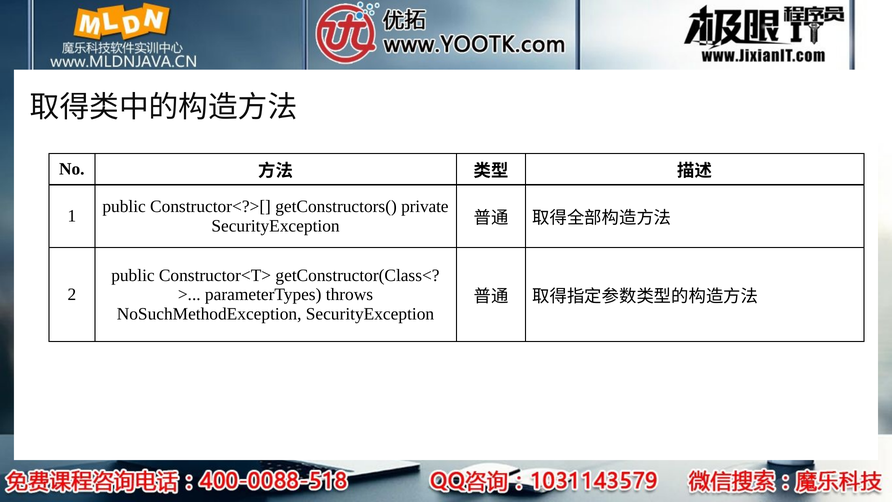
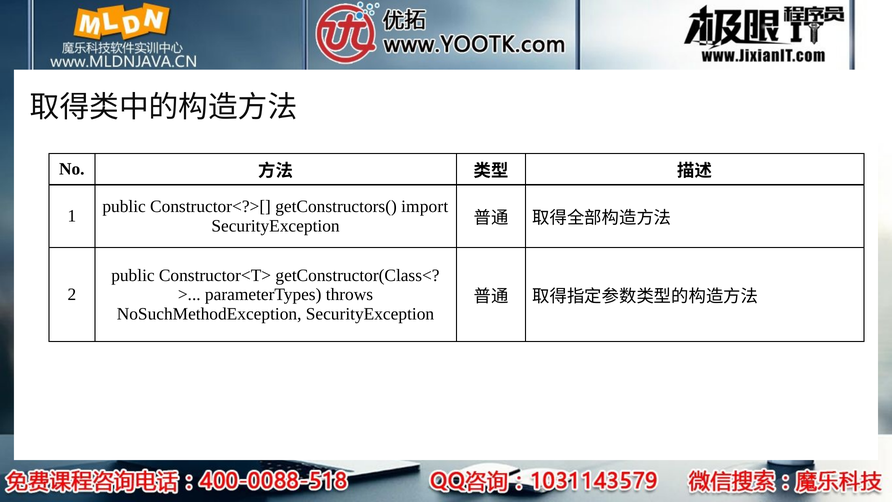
private: private -> import (425, 207)
